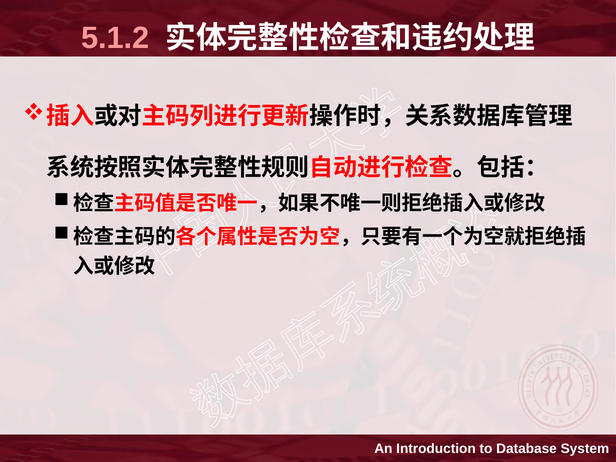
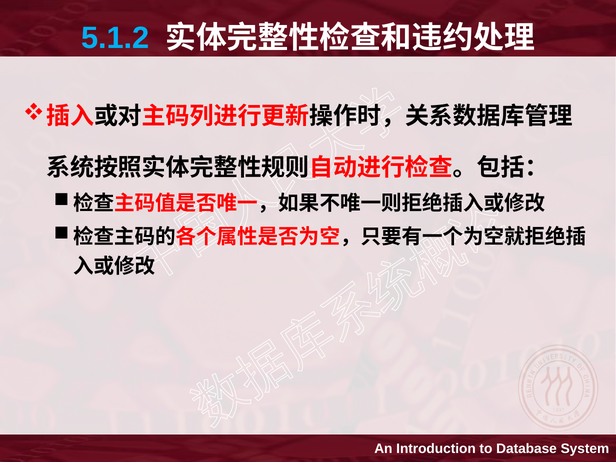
5.1.2 colour: pink -> light blue (115, 38)
